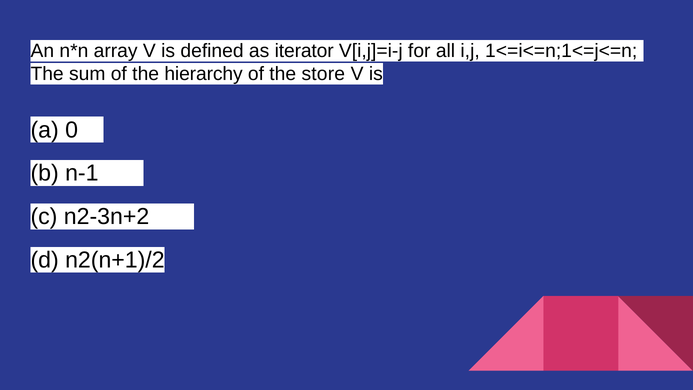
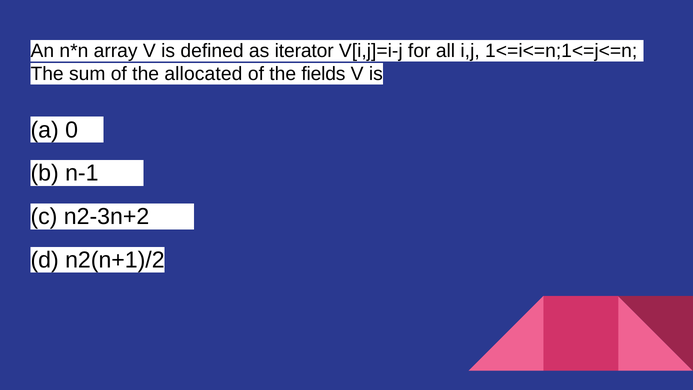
hierarchy: hierarchy -> allocated (203, 74)
store: store -> fields (323, 74)
